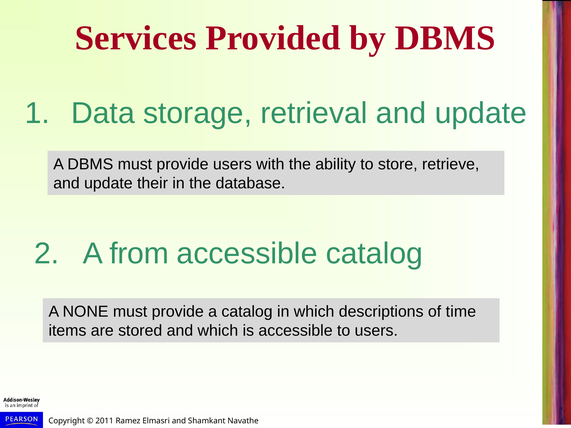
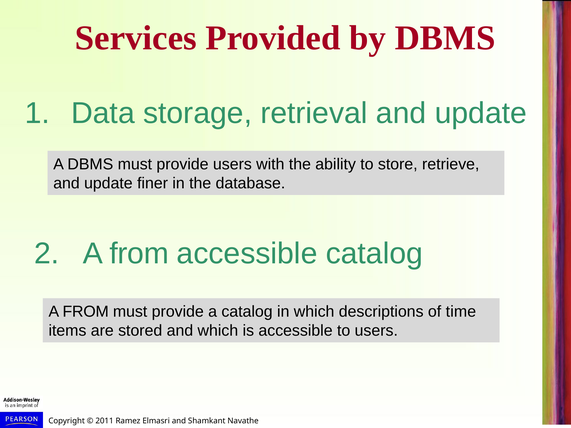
their: their -> finer (153, 183)
NONE: NONE -> FROM (86, 312)
